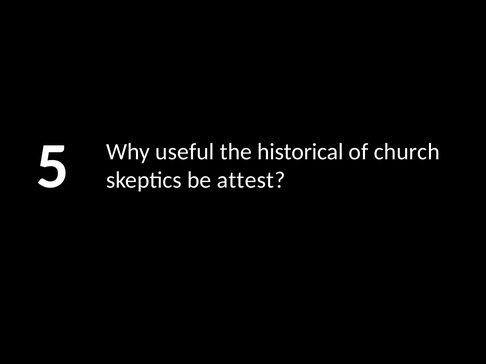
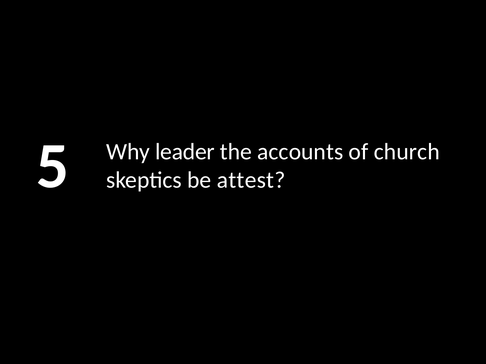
useful: useful -> leader (185, 152)
historical: historical -> accounts (300, 152)
